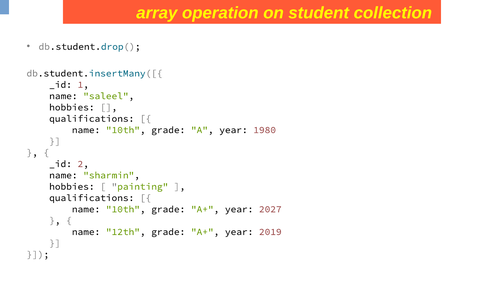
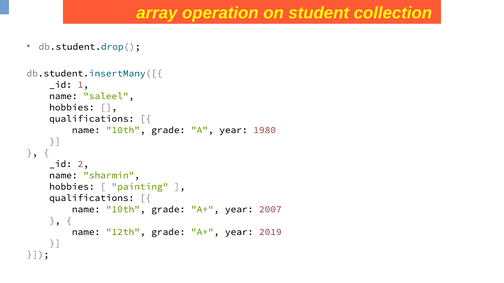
2027: 2027 -> 2007 (270, 210)
